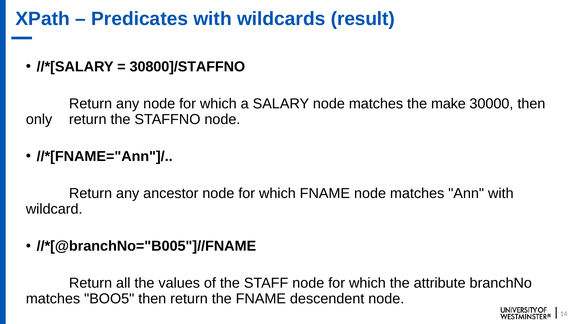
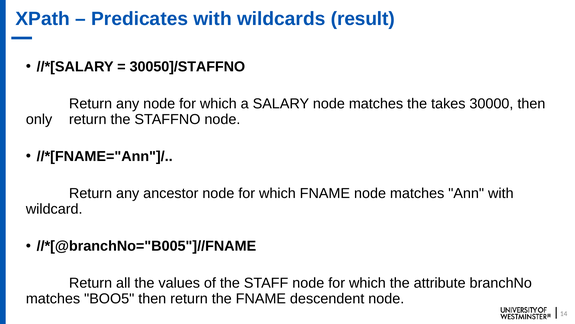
30800]/STAFFNO: 30800]/STAFFNO -> 30050]/STAFFNO (187, 67)
make: make -> takes (448, 104)
